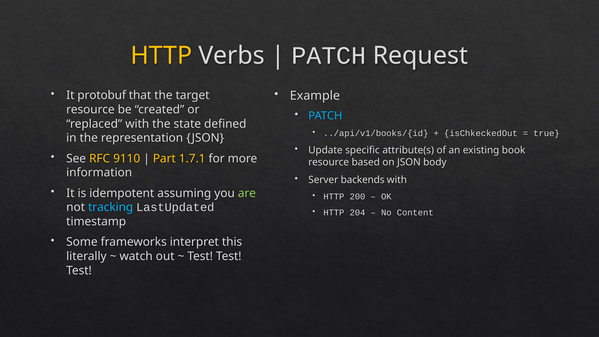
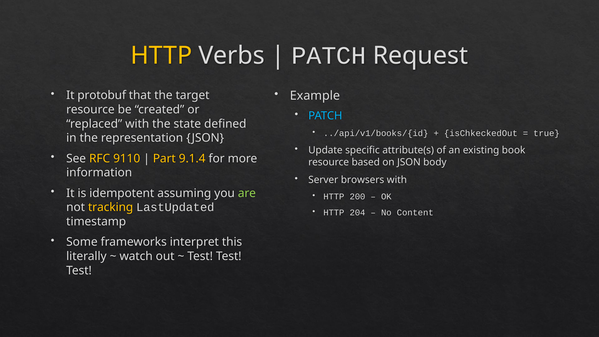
1.7.1: 1.7.1 -> 9.1.4 (192, 158)
backends: backends -> browsers (363, 180)
tracking colour: light blue -> yellow (111, 207)
